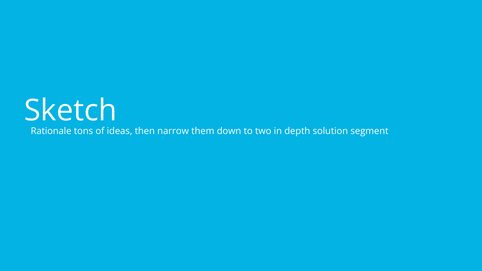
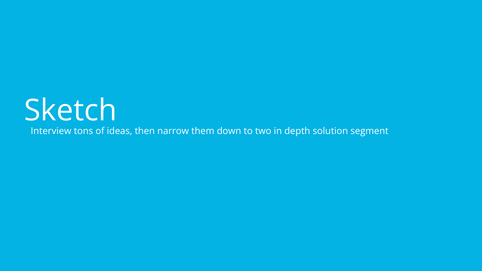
Rationale: Rationale -> Interview (51, 131)
